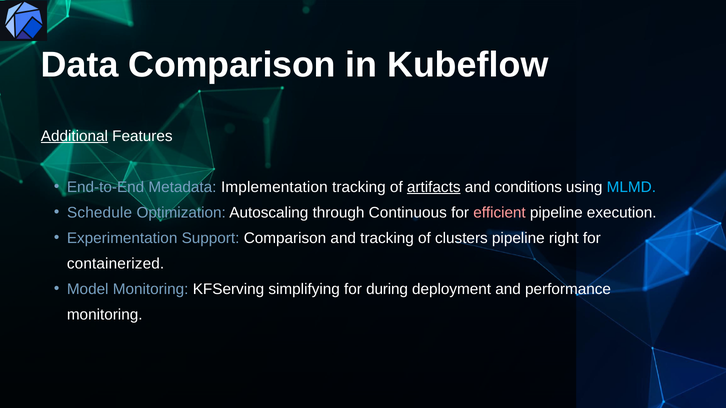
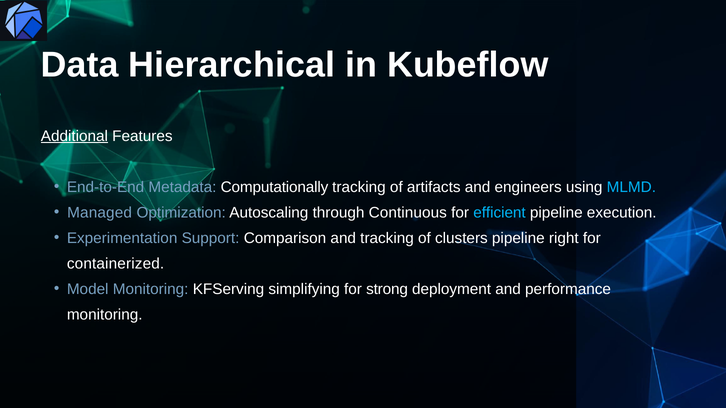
Data Comparison: Comparison -> Hierarchical (232, 65)
Implementation: Implementation -> Computationally (275, 187)
artifacts underline: present -> none (434, 187)
conditions: conditions -> engineers (528, 187)
Schedule: Schedule -> Managed (100, 213)
efficient colour: pink -> light blue (499, 213)
during: during -> strong (387, 289)
